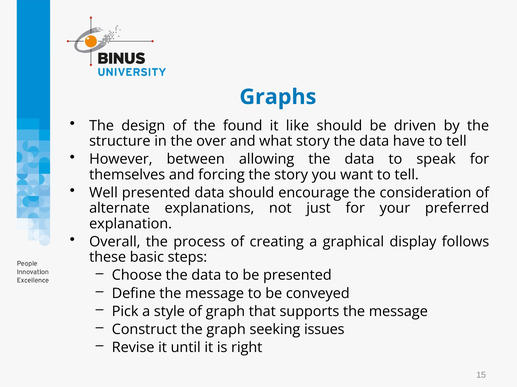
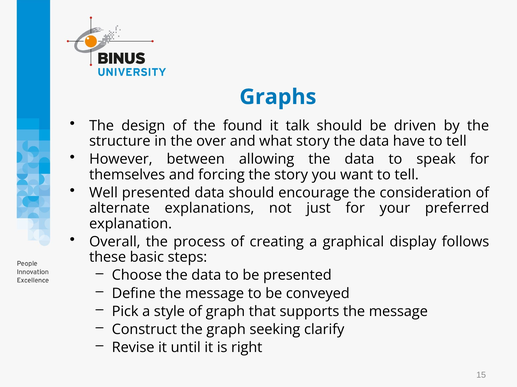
like: like -> talk (298, 126)
issues: issues -> clarify (324, 330)
